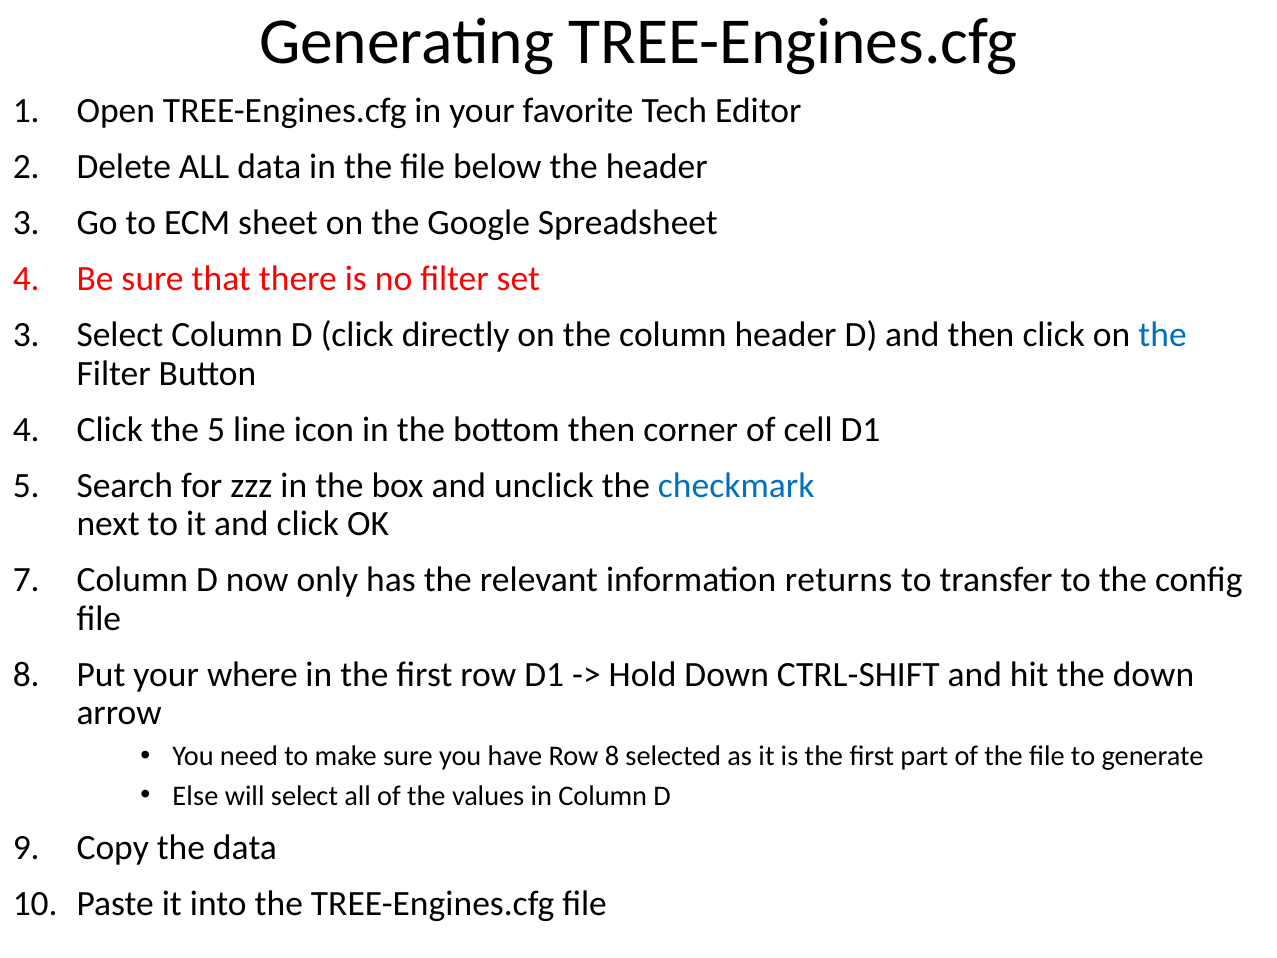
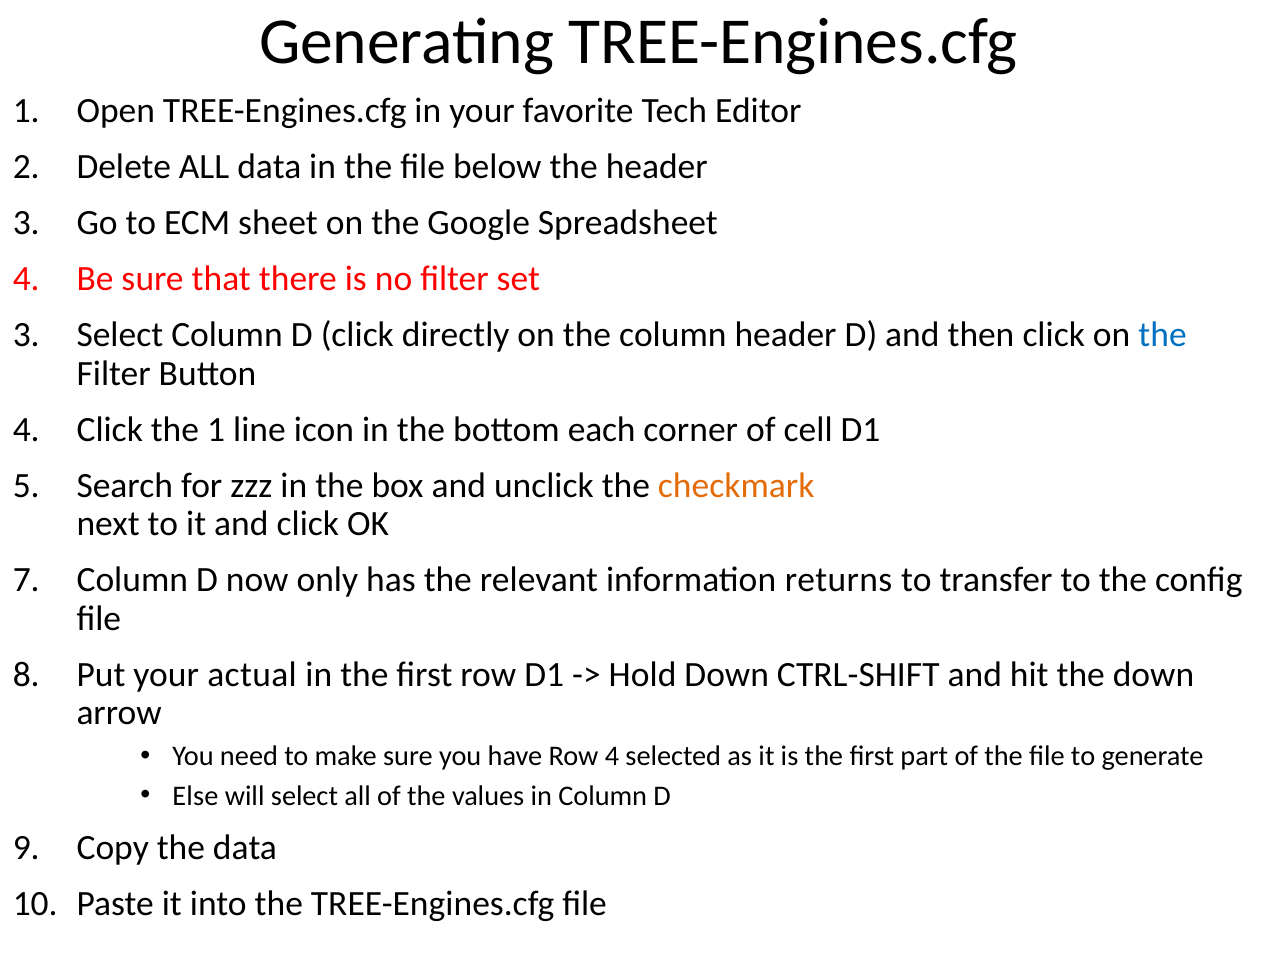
the 5: 5 -> 1 (216, 429)
bottom then: then -> each (602, 429)
checkmark colour: blue -> orange (736, 485)
where: where -> actual (252, 674)
Row 8: 8 -> 4 (612, 756)
